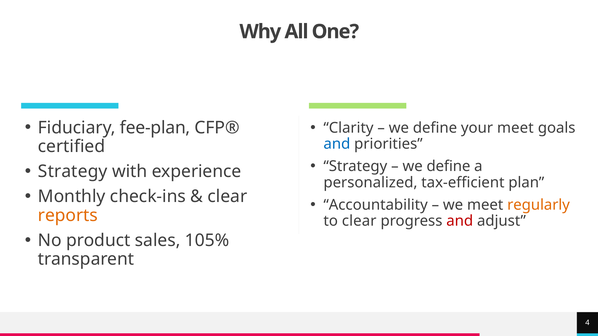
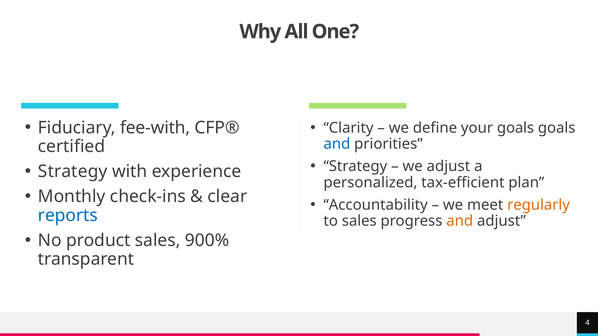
fee-plan: fee-plan -> fee-with (155, 128)
your meet: meet -> goals (516, 128)
define: define -> adjust (448, 167)
reports colour: orange -> blue (68, 216)
to clear: clear -> sales (359, 221)
and colour: red -> orange (460, 221)
105%: 105% -> 900% (207, 241)
